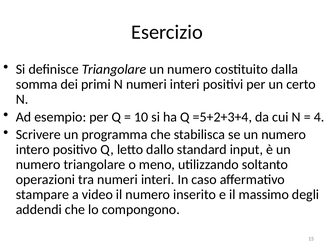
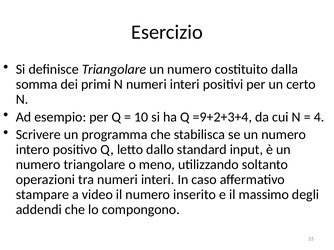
=5+2+3+4: =5+2+3+4 -> =9+2+3+4 (222, 117)
